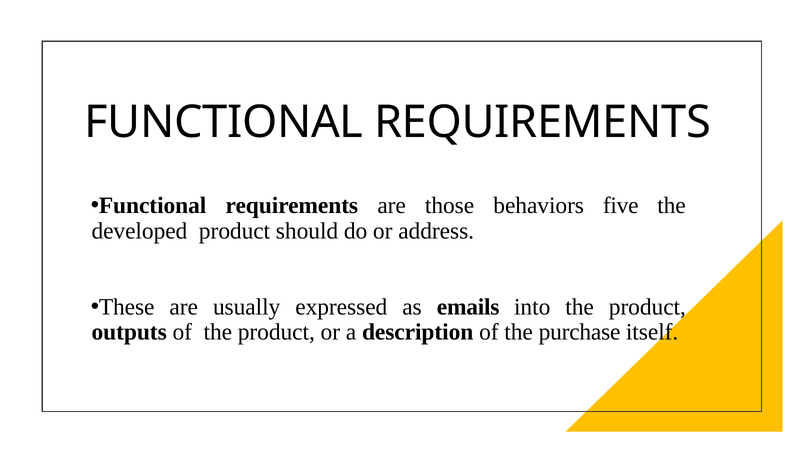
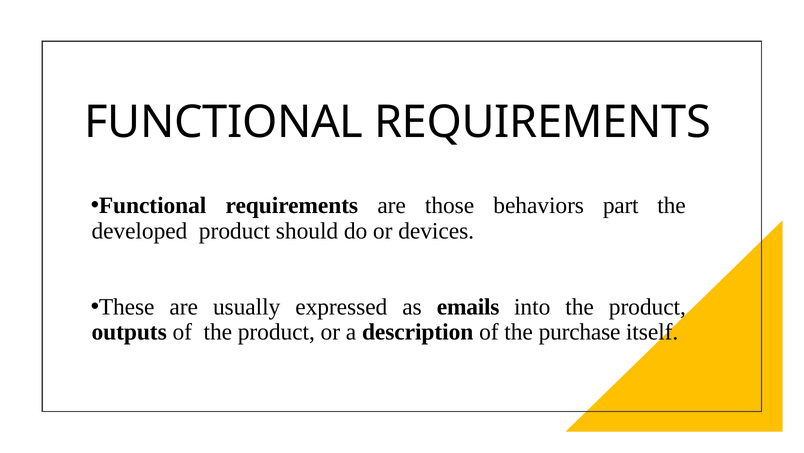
five: five -> part (621, 205)
address: address -> devices (436, 231)
